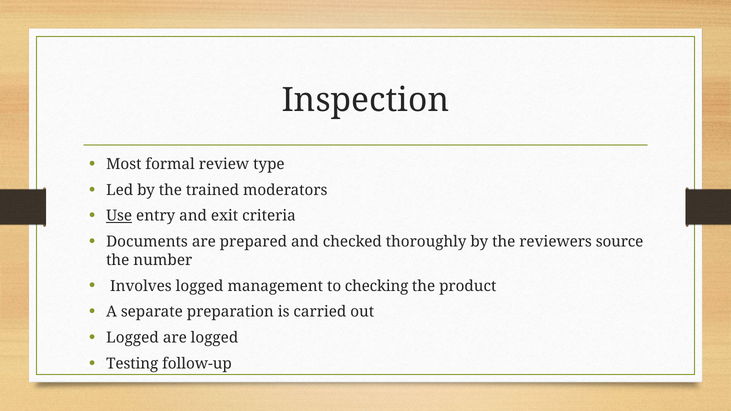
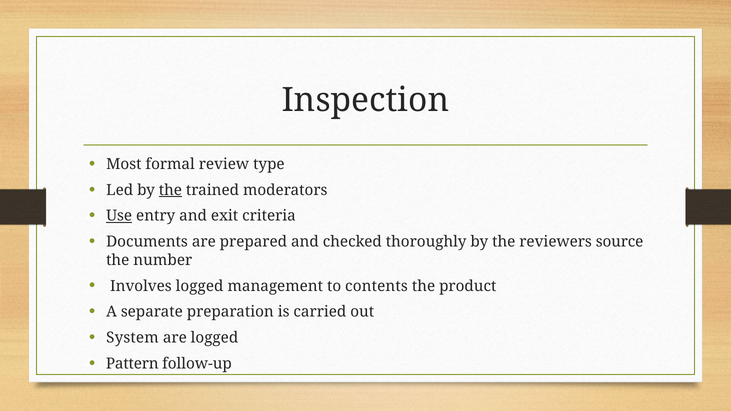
the underline: none -> present (170, 190)
checking: checking -> contents (376, 286)
Logged: Logged -> System (132, 338)
Testing: Testing -> Pattern (132, 364)
